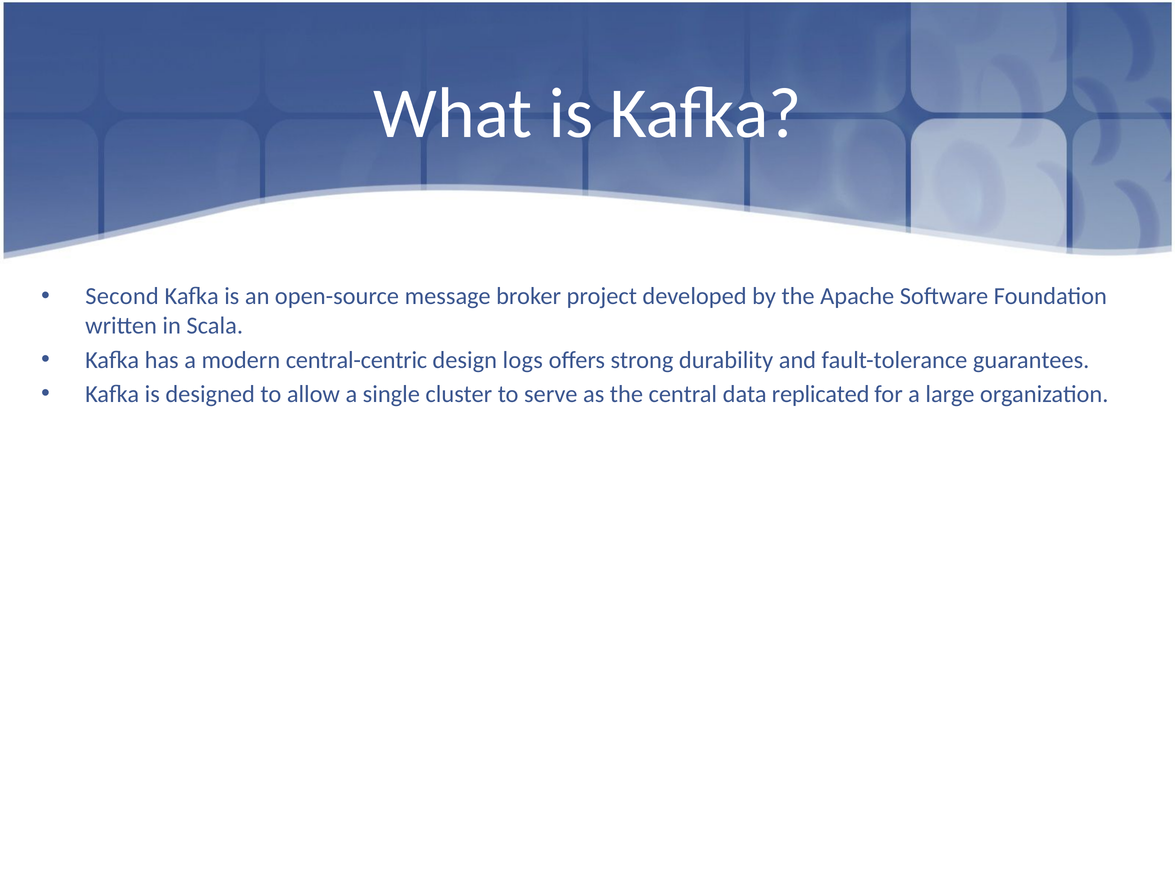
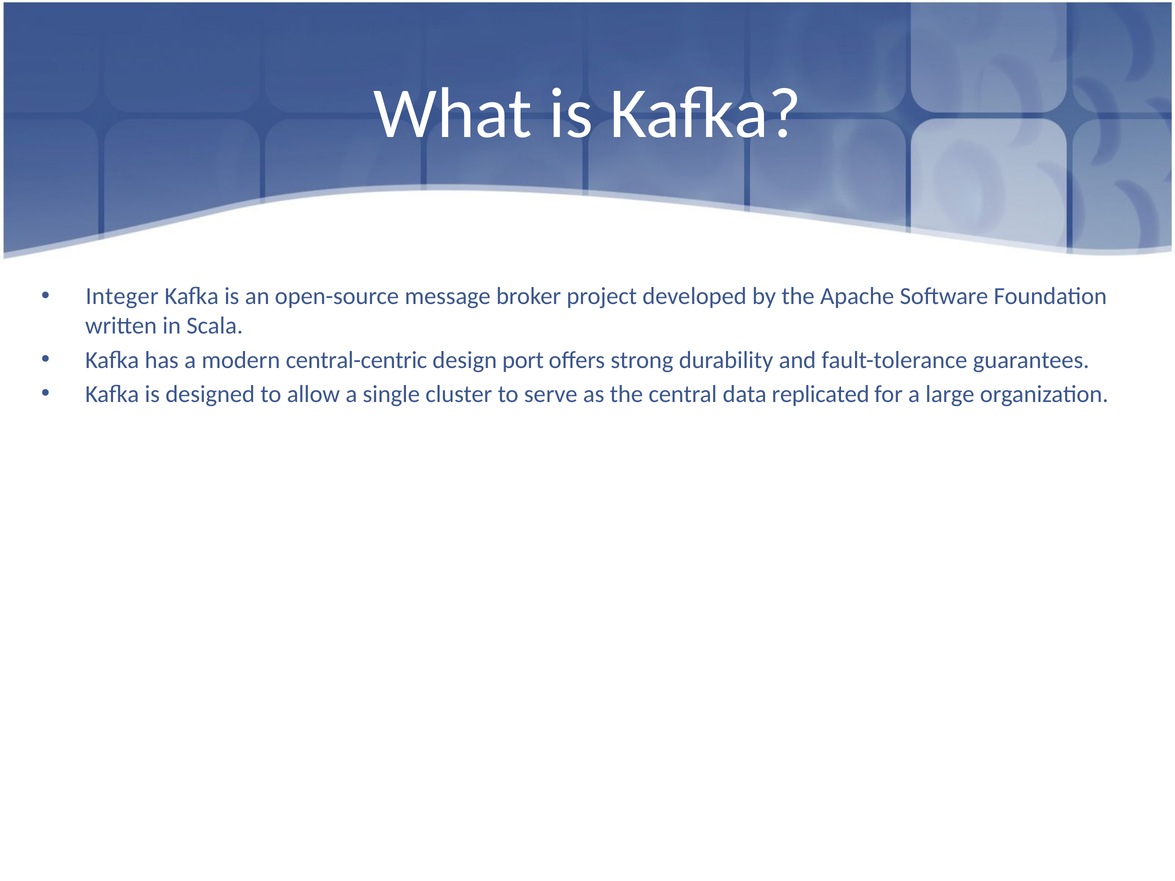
Second: Second -> Integer (122, 296)
logs: logs -> port (523, 360)
